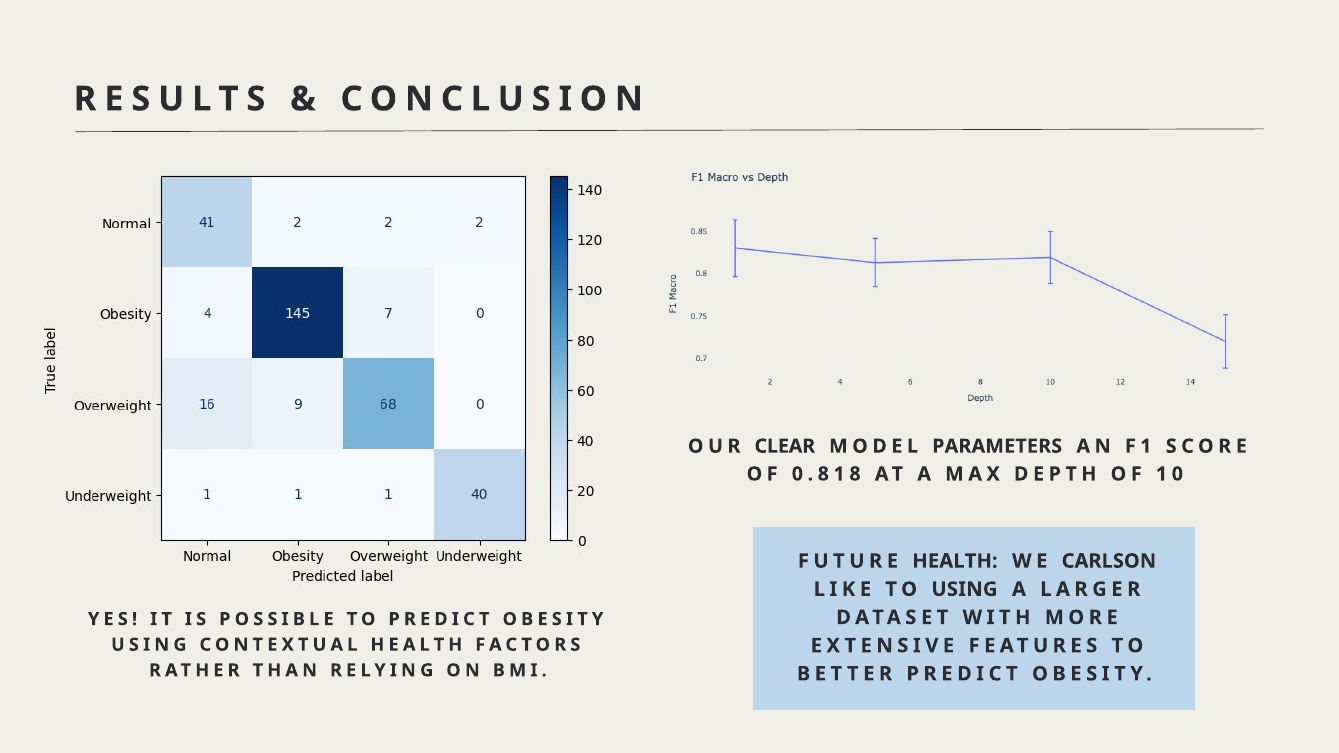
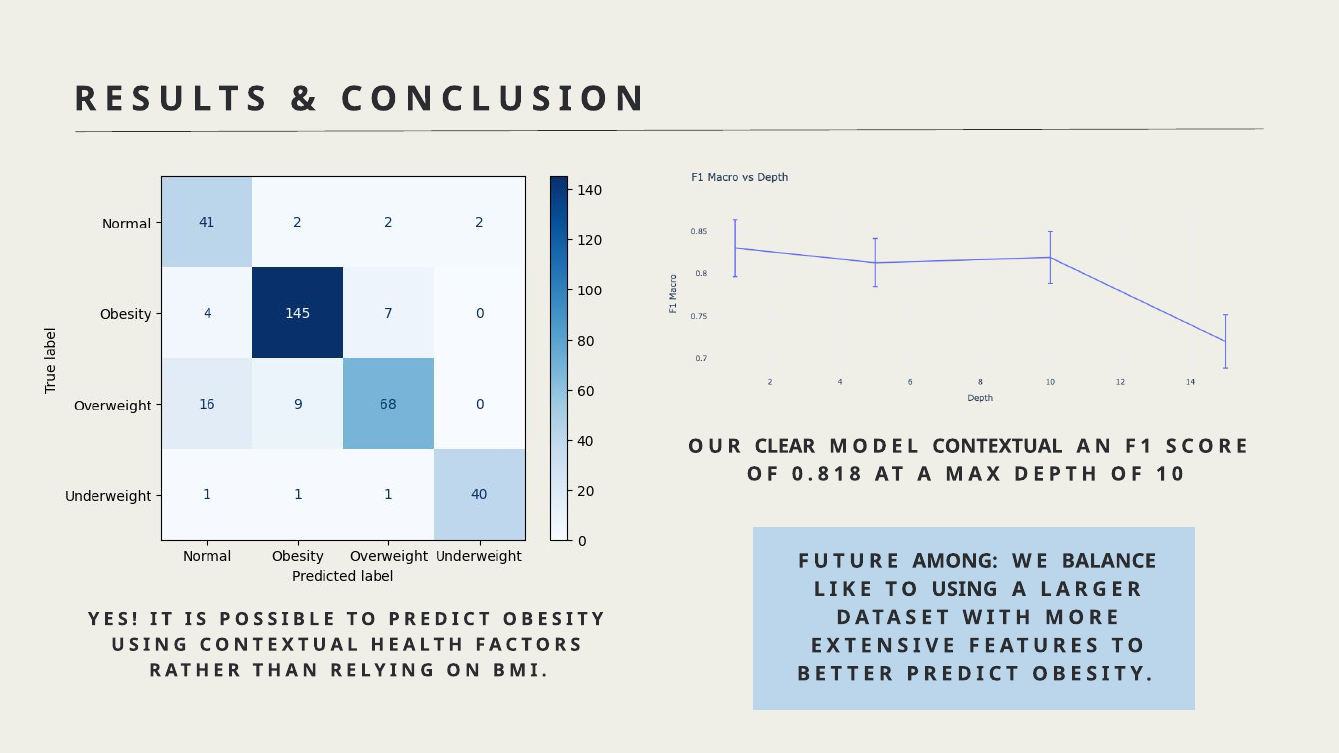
MODEL PARAMETERS: PARAMETERS -> CONTEXTUAL (997, 446)
FUTURE HEALTH: HEALTH -> AMONG (955, 561)
CARLSON: CARLSON -> BALANCE (1109, 561)
